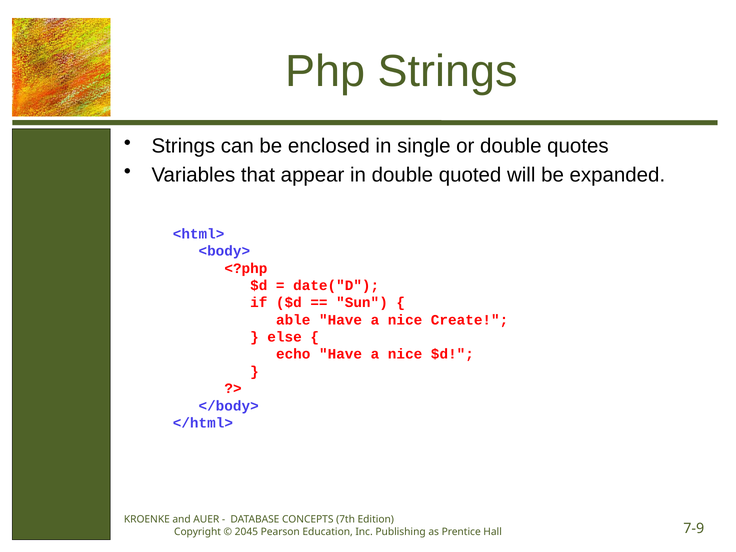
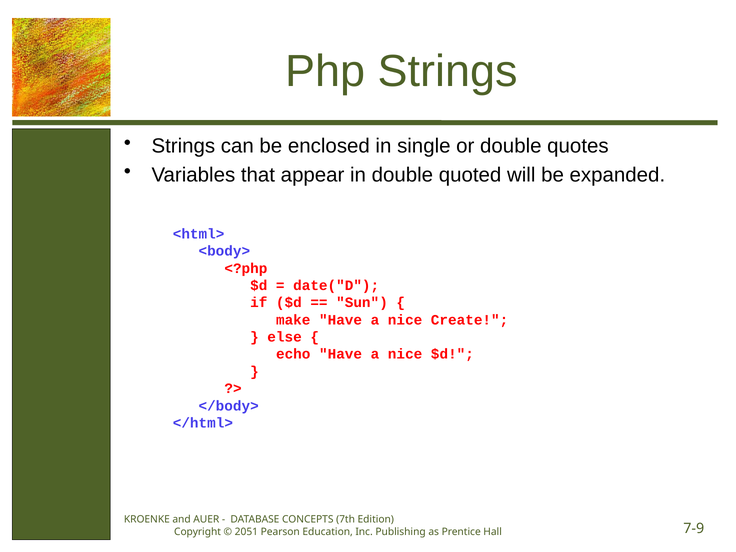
able: able -> make (293, 320)
2045: 2045 -> 2051 (246, 532)
